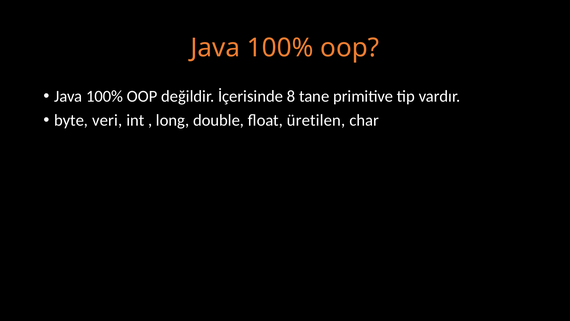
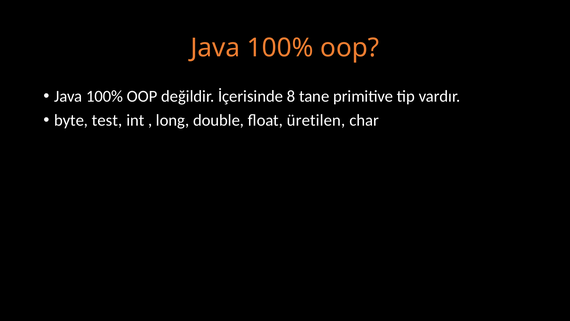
veri: veri -> test (107, 120)
